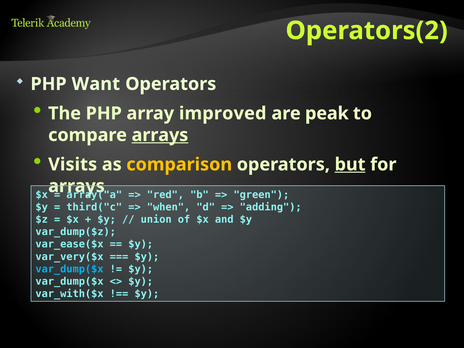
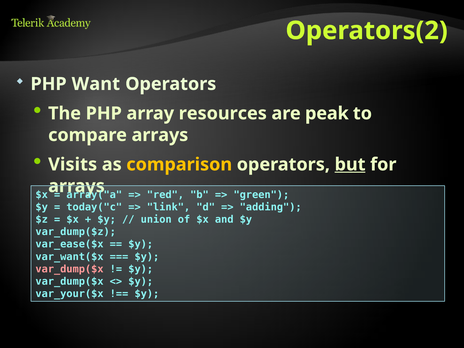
improved: improved -> resources (223, 113)
arrays underline: present -> none (160, 135)
third("c: third("c -> today("c (94, 207)
when: when -> link (169, 207)
var_very($x: var_very($x -> var_want($x (70, 257)
var_dump($x colour: light blue -> pink (70, 269)
var_with($x: var_with($x -> var_your($x (70, 294)
